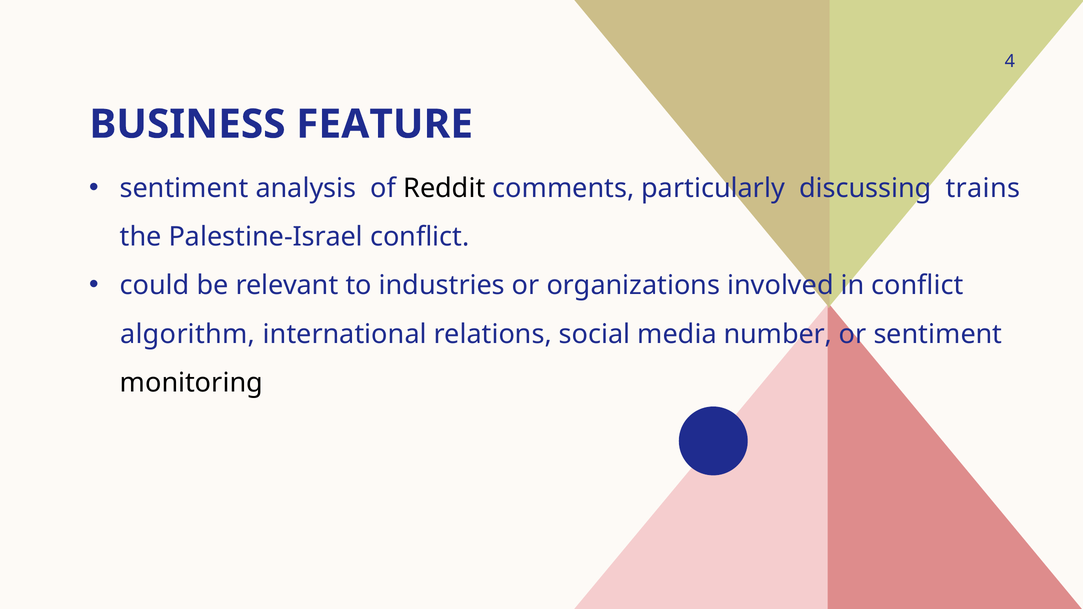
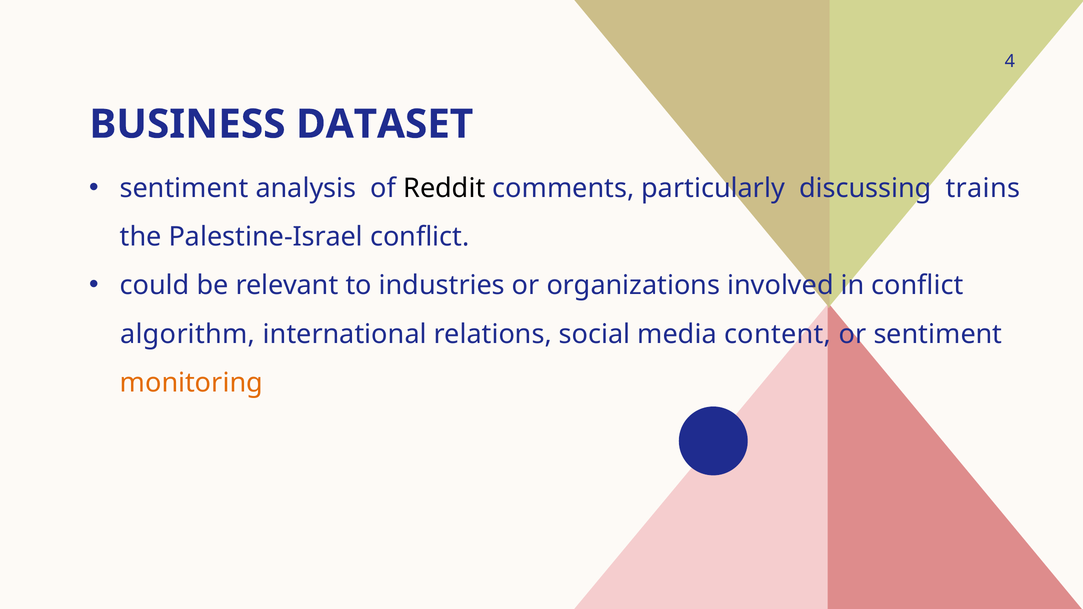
FEATURE: FEATURE -> DATASET (385, 124)
number: number -> content (778, 334)
monitoring colour: black -> orange (191, 383)
